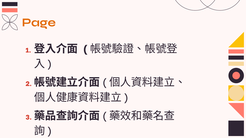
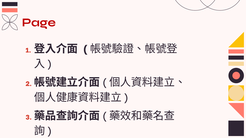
Page colour: orange -> red (39, 22)
